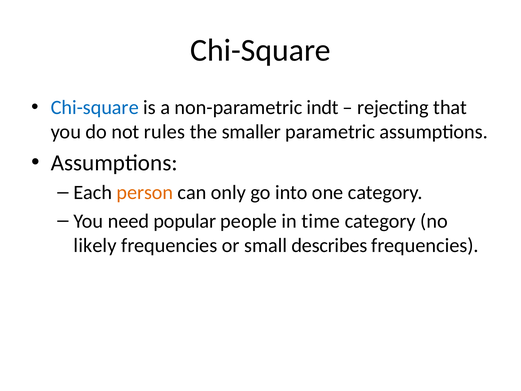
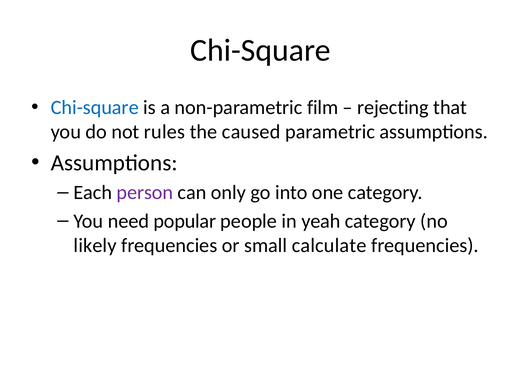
indt: indt -> film (323, 107)
smaller: smaller -> caused (251, 132)
person colour: orange -> purple (145, 193)
time: time -> yeah (321, 221)
describes: describes -> calculate (329, 245)
